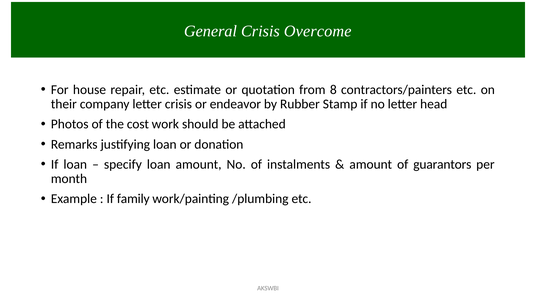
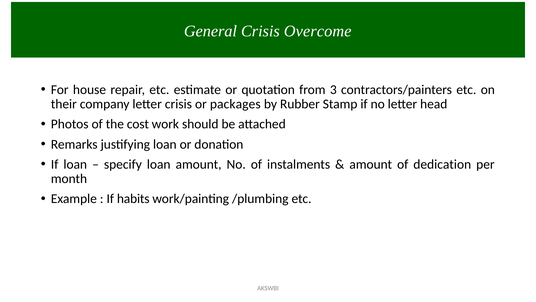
8: 8 -> 3 (333, 89)
endeavor: endeavor -> packages (235, 104)
guarantors: guarantors -> dedication (442, 164)
family: family -> habits (133, 199)
